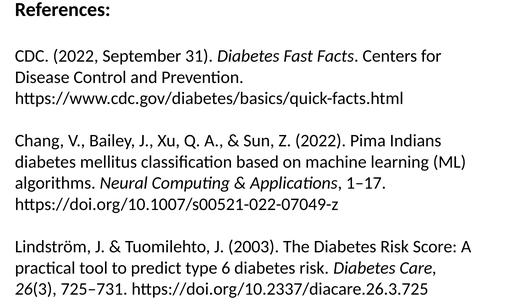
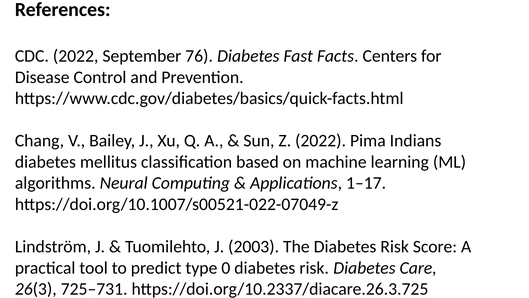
31: 31 -> 76 (199, 56)
6: 6 -> 0 (226, 268)
